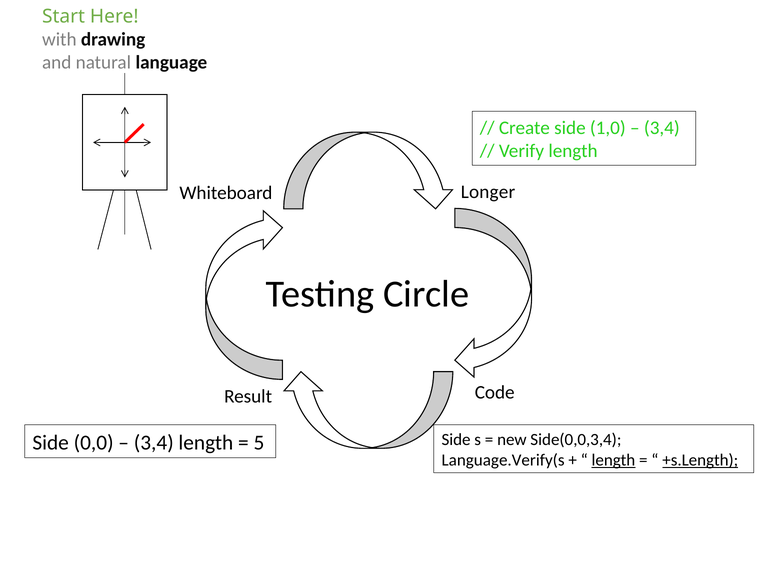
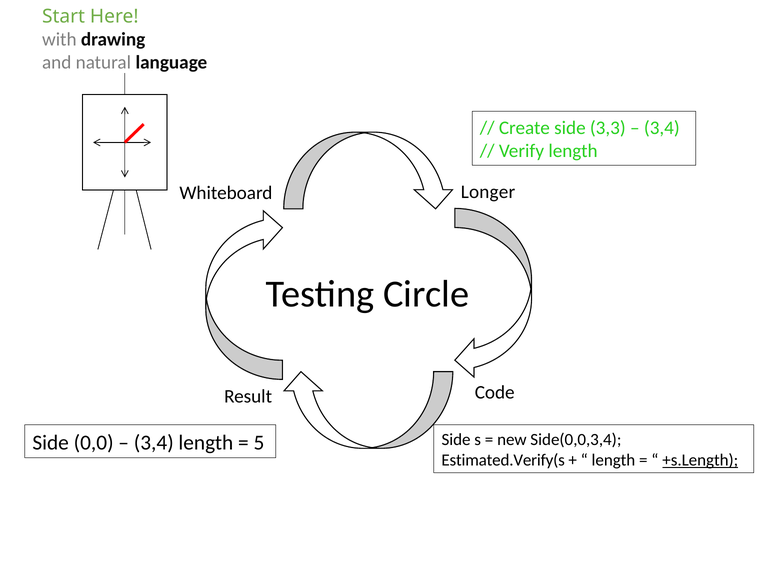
1,0: 1,0 -> 3,3 (608, 128)
Language.Verify(s: Language.Verify(s -> Estimated.Verify(s (503, 460)
length underline: present -> none (613, 460)
